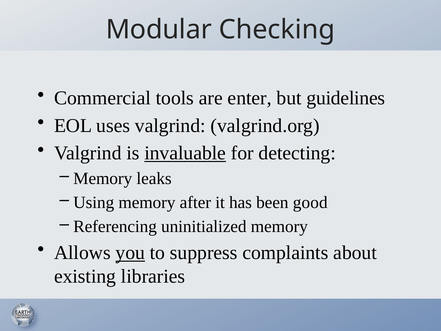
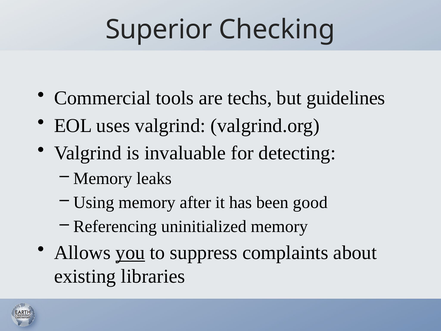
Modular: Modular -> Superior (159, 29)
enter: enter -> techs (250, 98)
invaluable underline: present -> none (185, 153)
